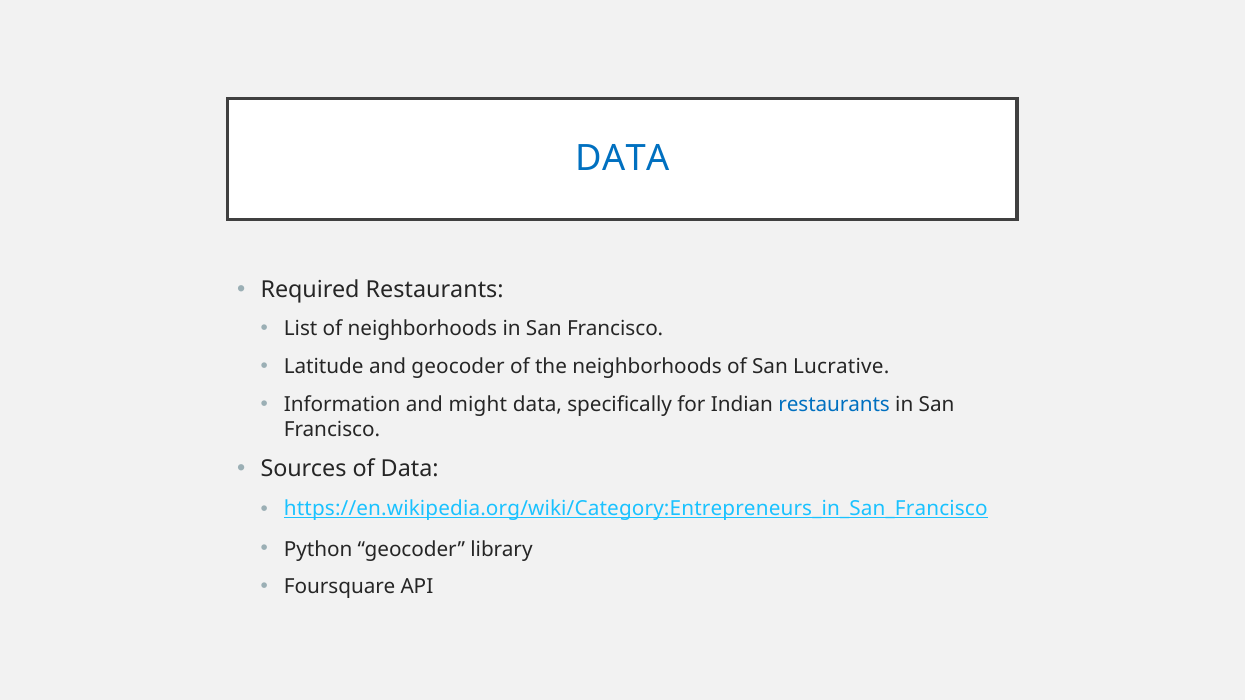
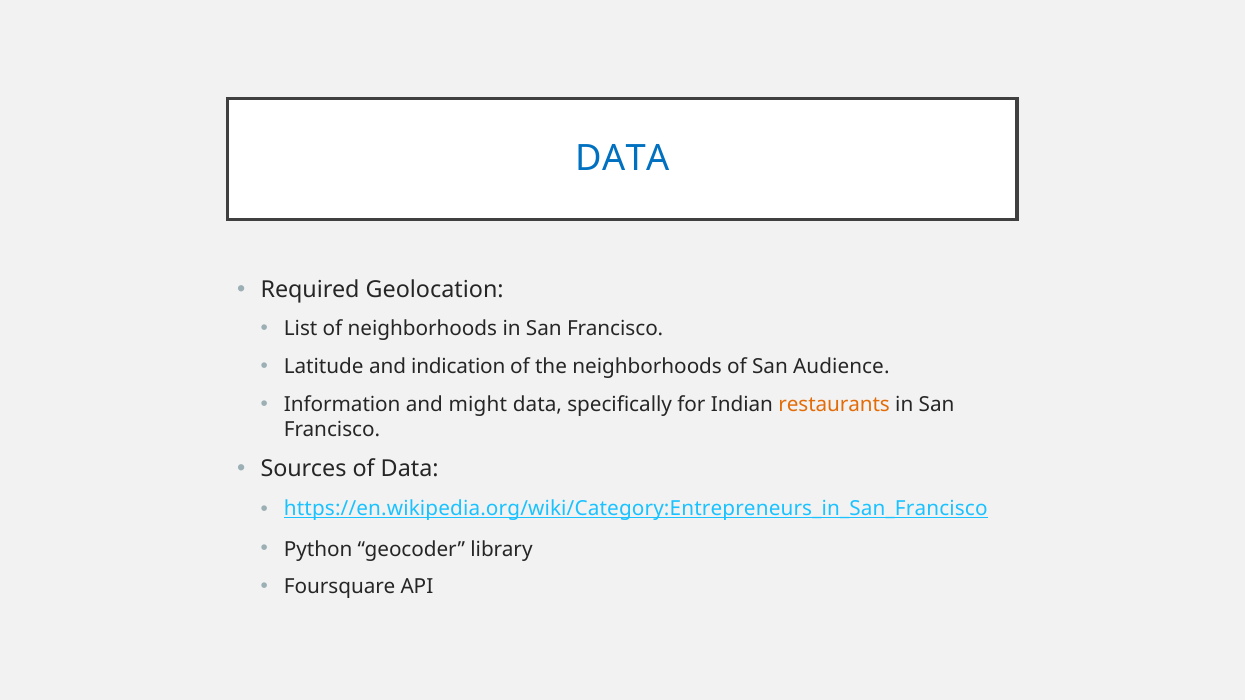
Required Restaurants: Restaurants -> Geolocation (435, 290)
and geocoder: geocoder -> indication (458, 367)
Lucrative: Lucrative -> Audience (841, 367)
restaurants colour: blue -> orange (834, 405)
